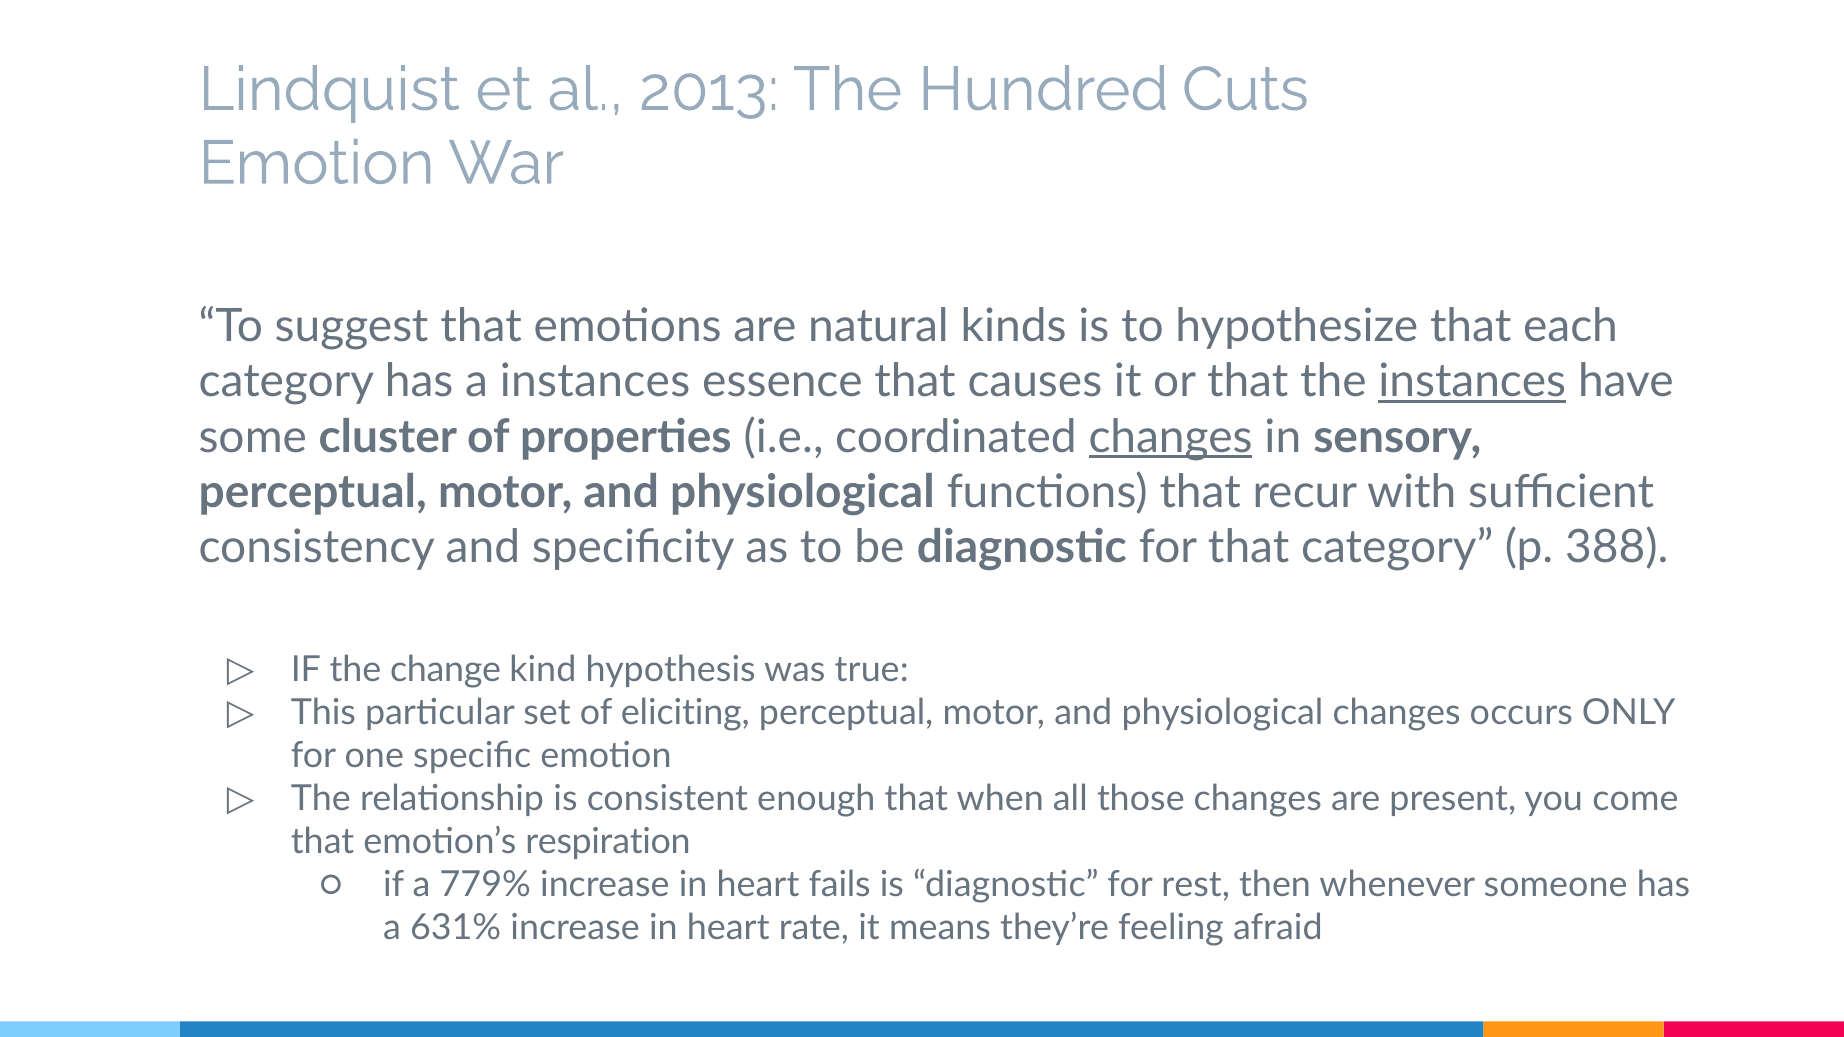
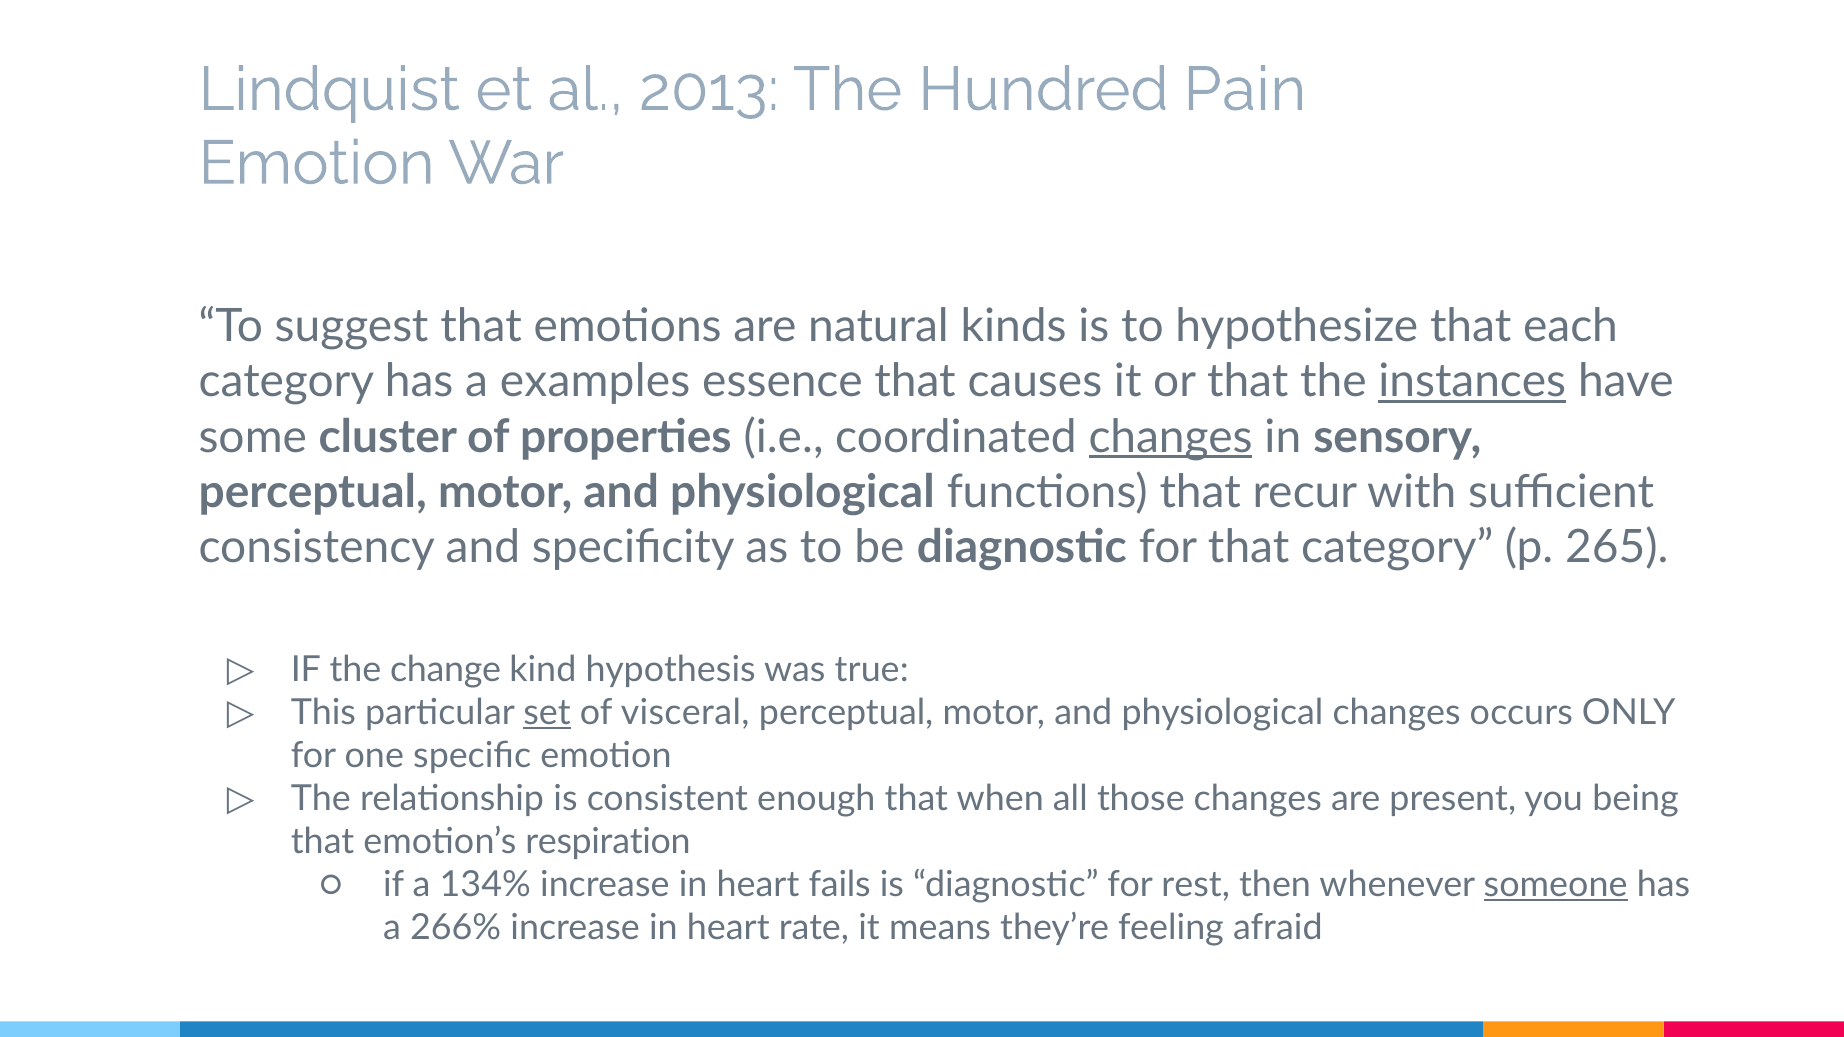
Cuts: Cuts -> Pain (1245, 90)
a instances: instances -> examples (595, 382)
388: 388 -> 265 (1617, 548)
set underline: none -> present (547, 713)
eliciting: eliciting -> visceral (685, 713)
come: come -> being (1636, 799)
779%: 779% -> 134% (485, 885)
someone underline: none -> present (1556, 885)
631%: 631% -> 266% (456, 928)
